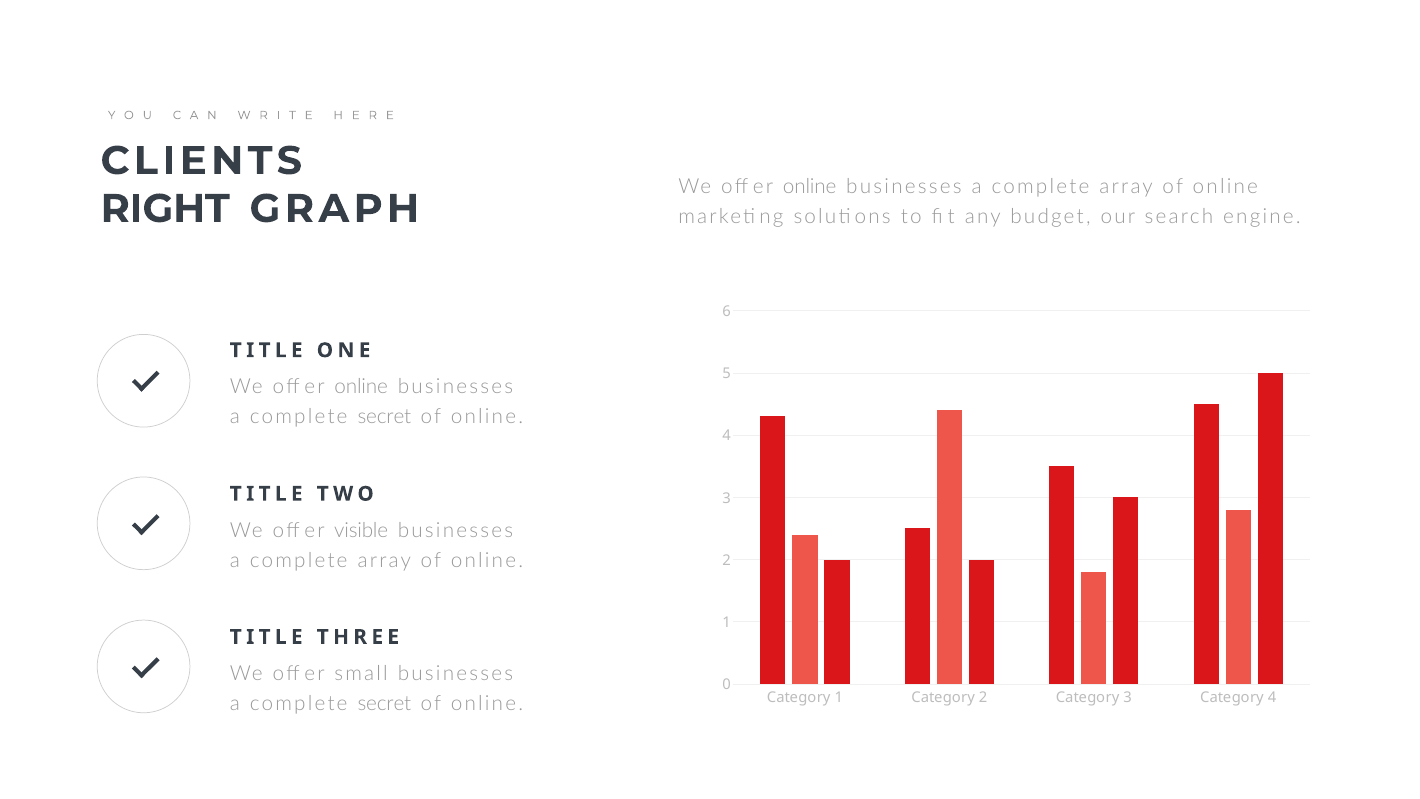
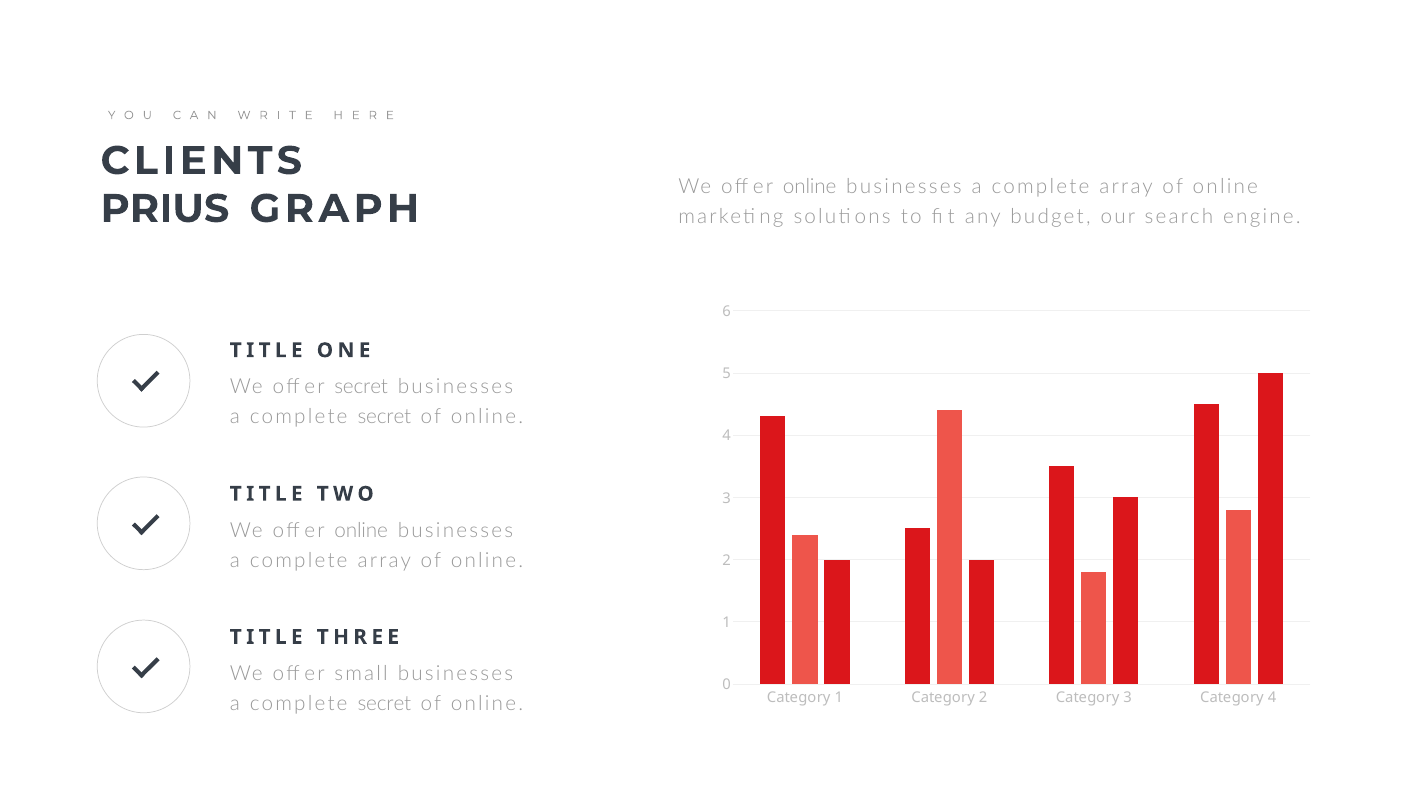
RIGHT: RIGHT -> PRIUS (165, 209)
online: online -> secret (361, 387)
visible: visible -> online (361, 530)
